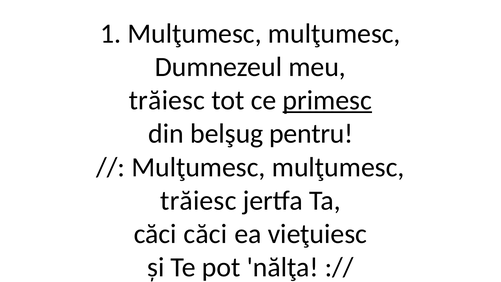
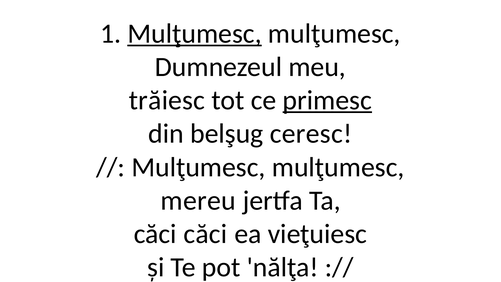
Mulţumesc underline: none -> present (195, 33)
pentru: pentru -> ceresc (311, 134)
trăiesc: trăiesc -> mereu (198, 200)
